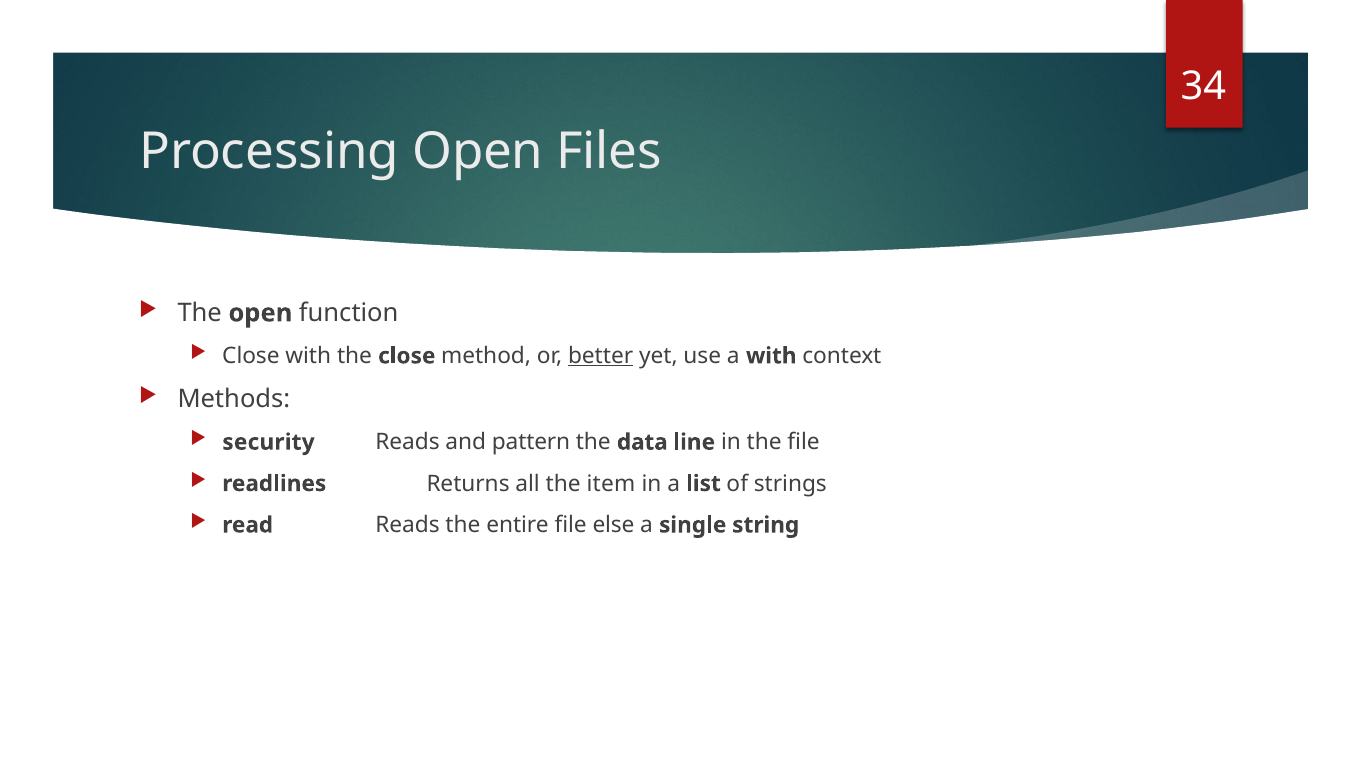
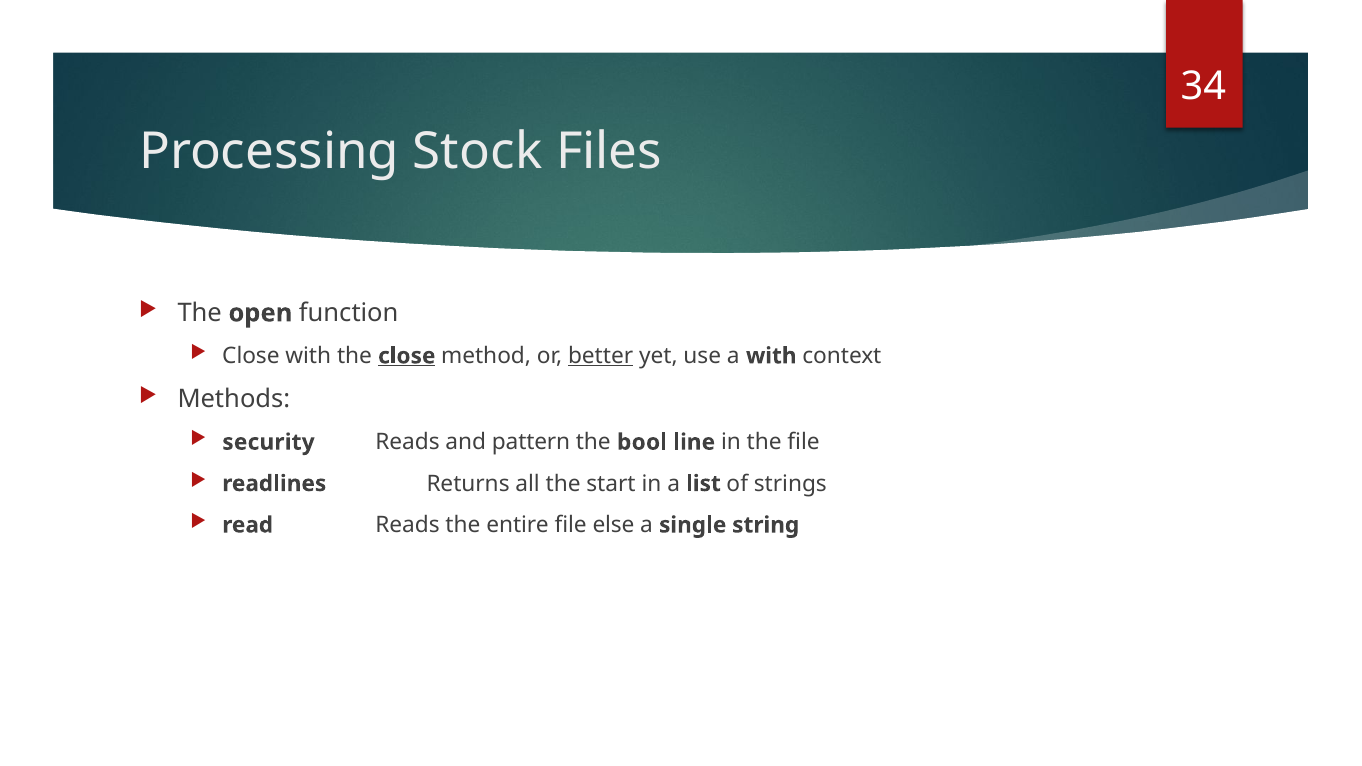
Processing Open: Open -> Stock (477, 152)
close underline: none -> present (407, 356)
data: data -> bool (642, 442)
item: item -> start (611, 484)
